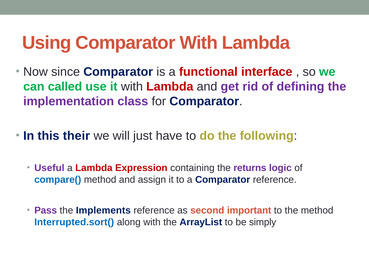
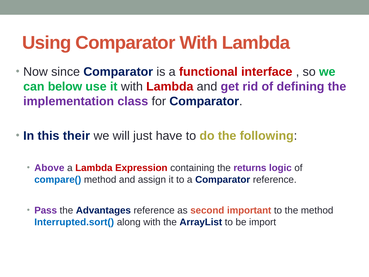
called: called -> below (65, 86)
Useful: Useful -> Above (49, 168)
Implements: Implements -> Advantages (103, 210)
simply: simply -> import (263, 222)
